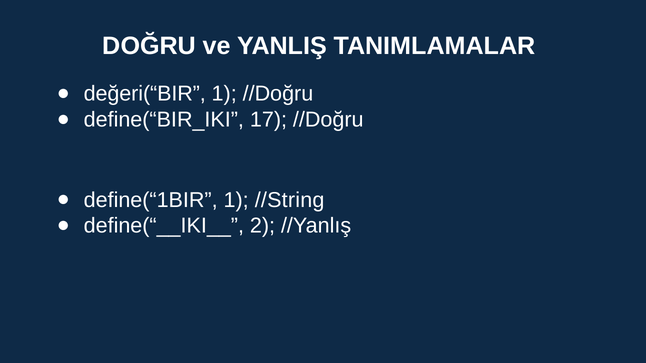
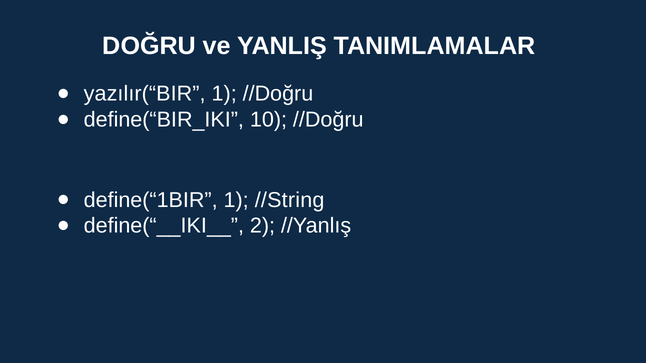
değeri(“BIR: değeri(“BIR -> yazılır(“BIR (145, 94)
17: 17 -> 10 (268, 120)
